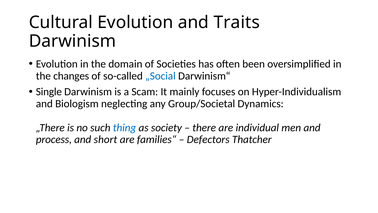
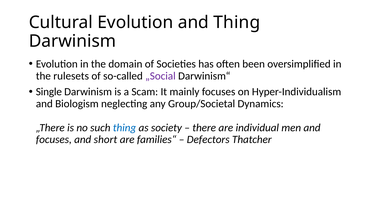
and Traits: Traits -> Thing (237, 22)
changes: changes -> rulesets (71, 76)
„Social colour: blue -> purple (160, 76)
process: process -> focuses (54, 139)
